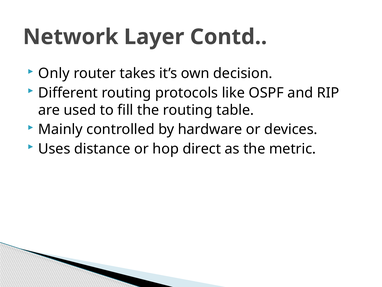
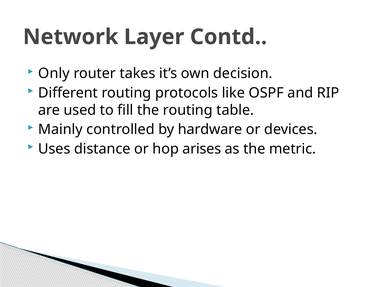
direct: direct -> arises (202, 149)
